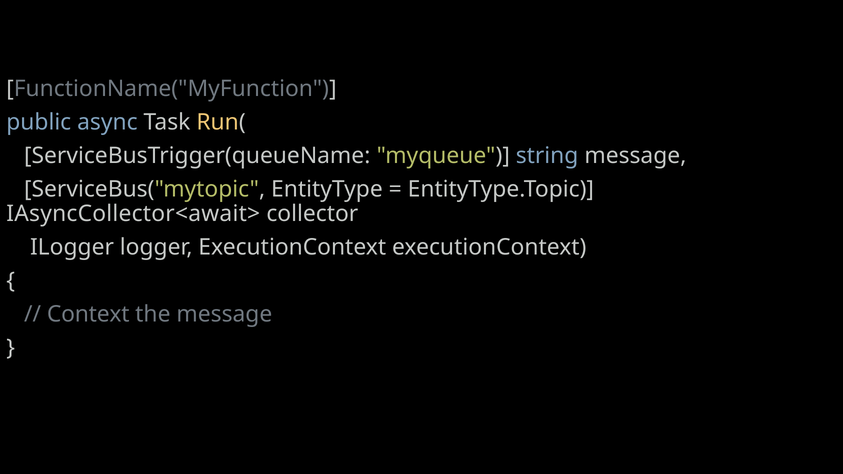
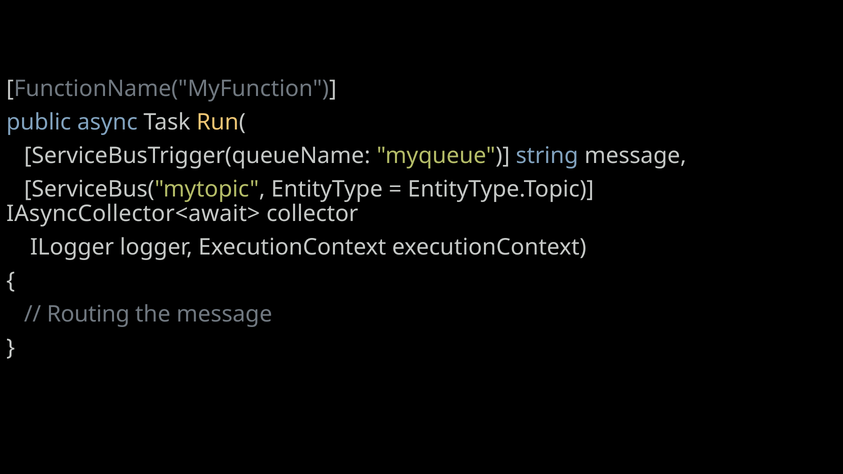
Context: Context -> Routing (88, 314)
